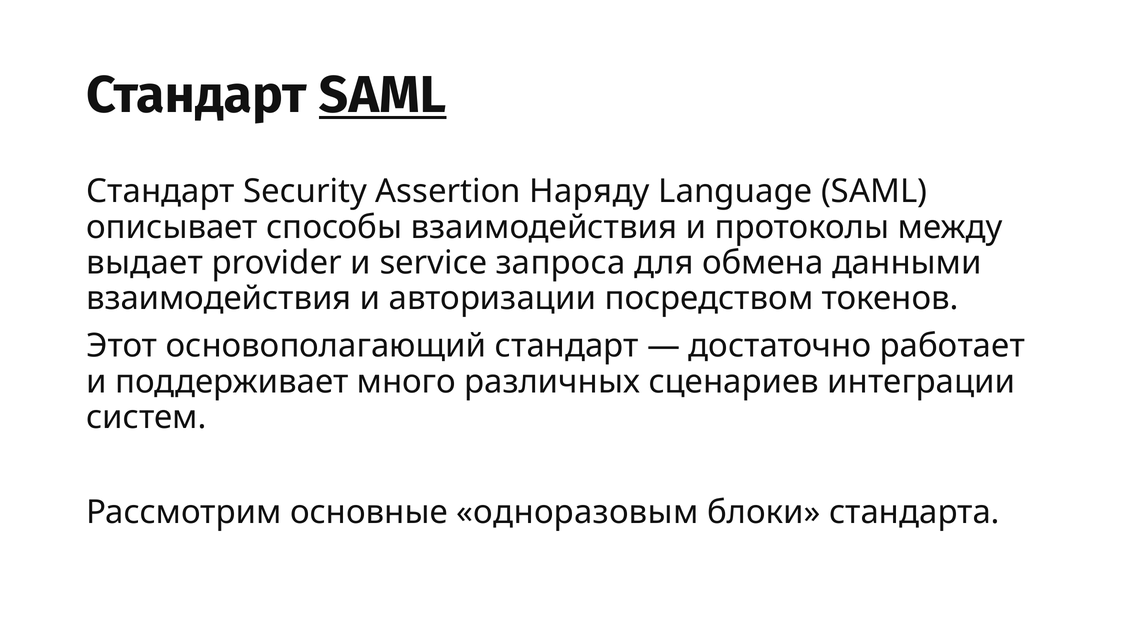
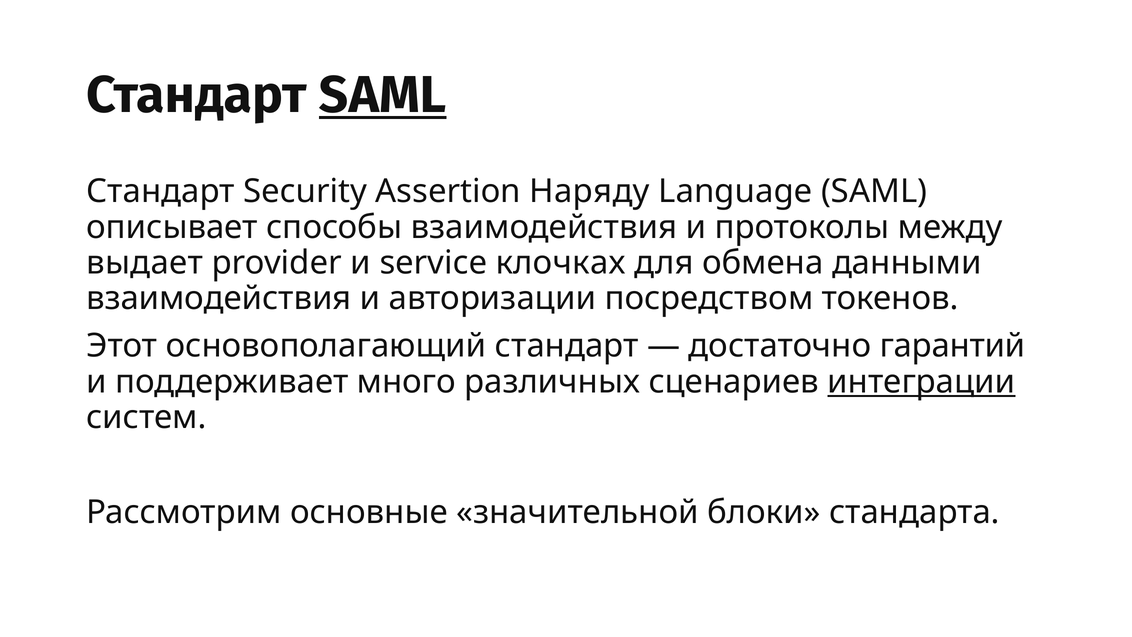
запроса: запроса -> клочках (561, 263)
работает: работает -> гарантий (953, 346)
интеграции underline: none -> present (921, 382)
одноразовым: одноразовым -> значительной (578, 512)
